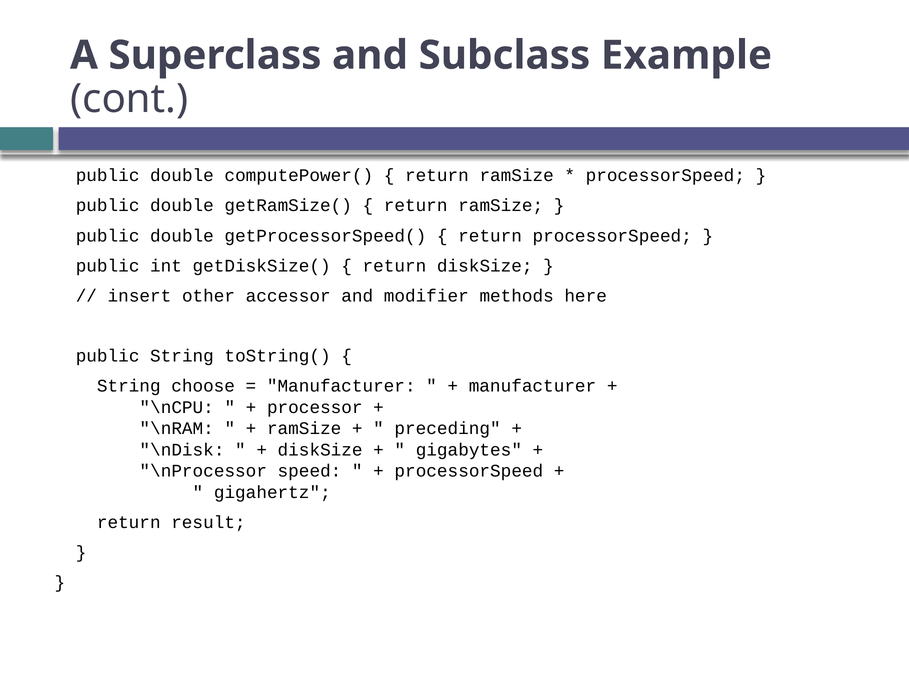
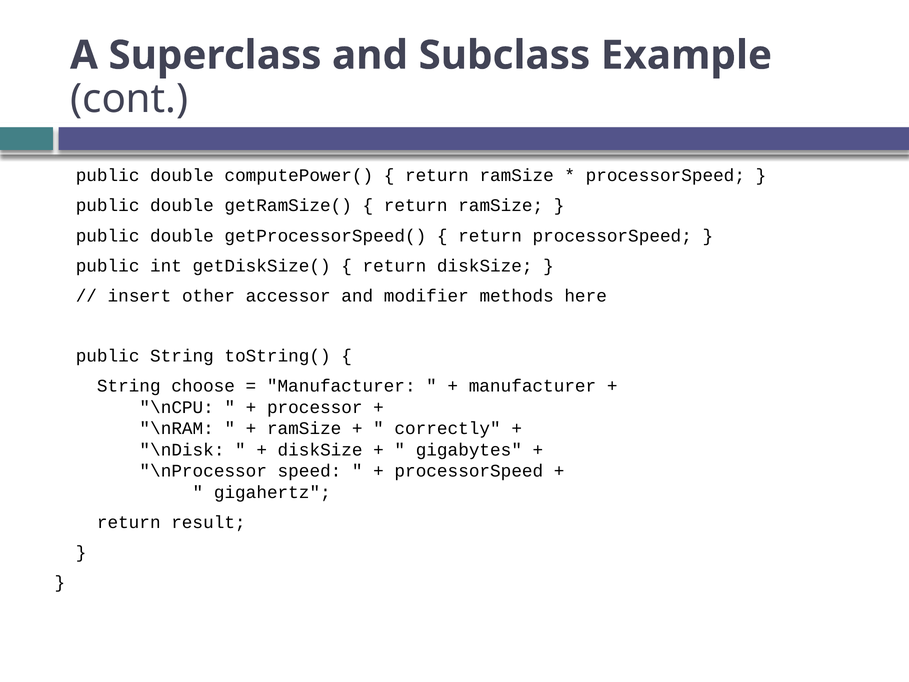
preceding: preceding -> correctly (448, 428)
